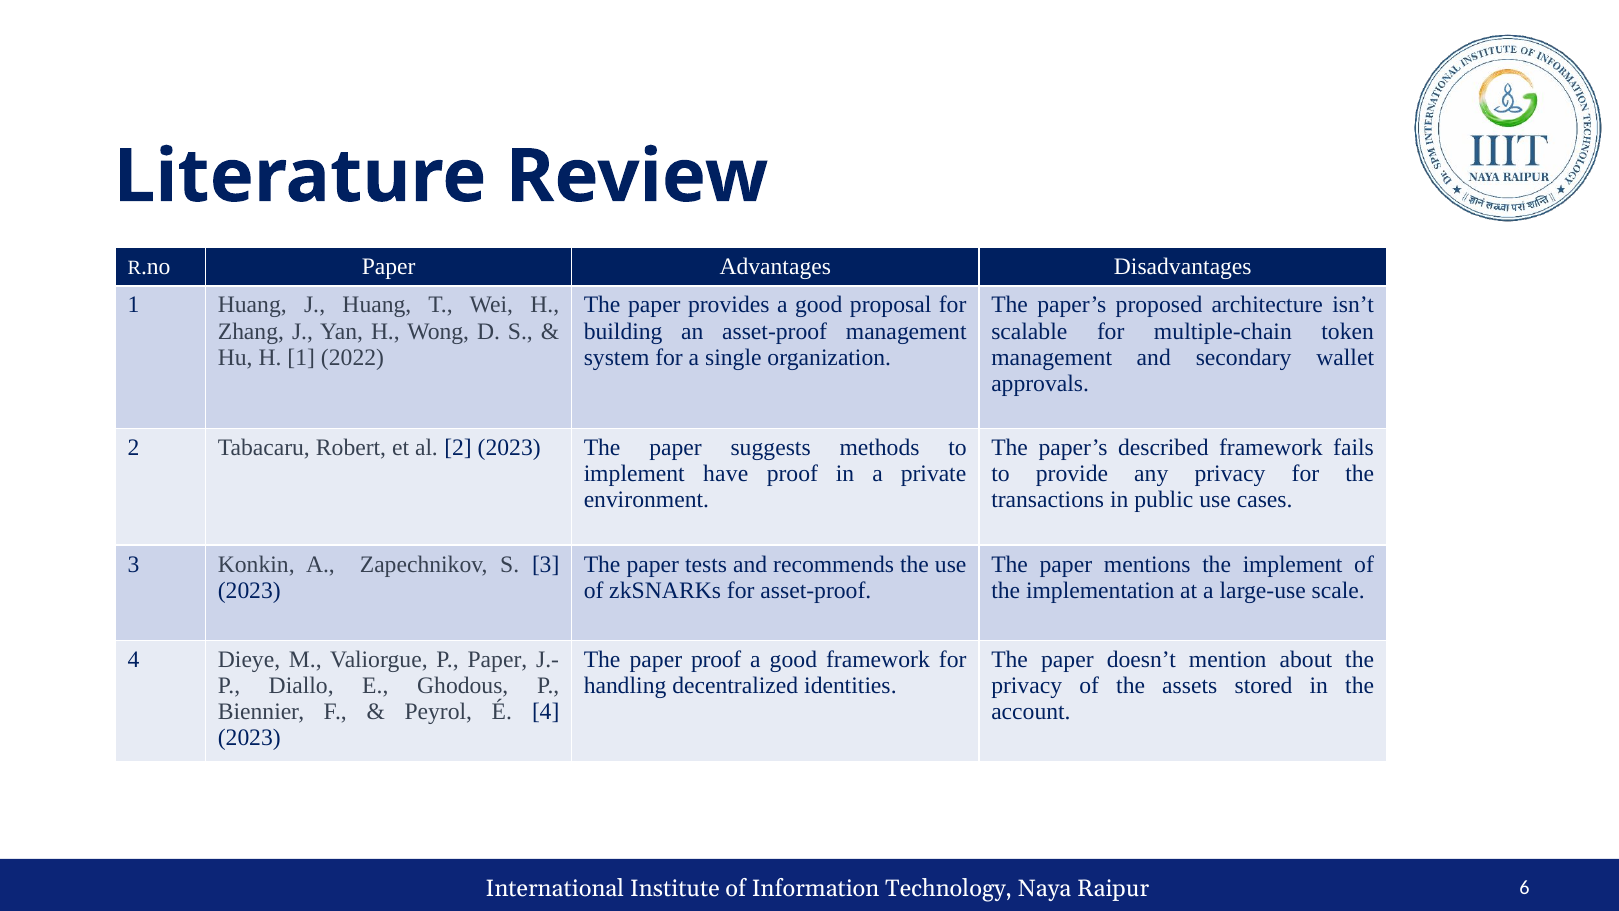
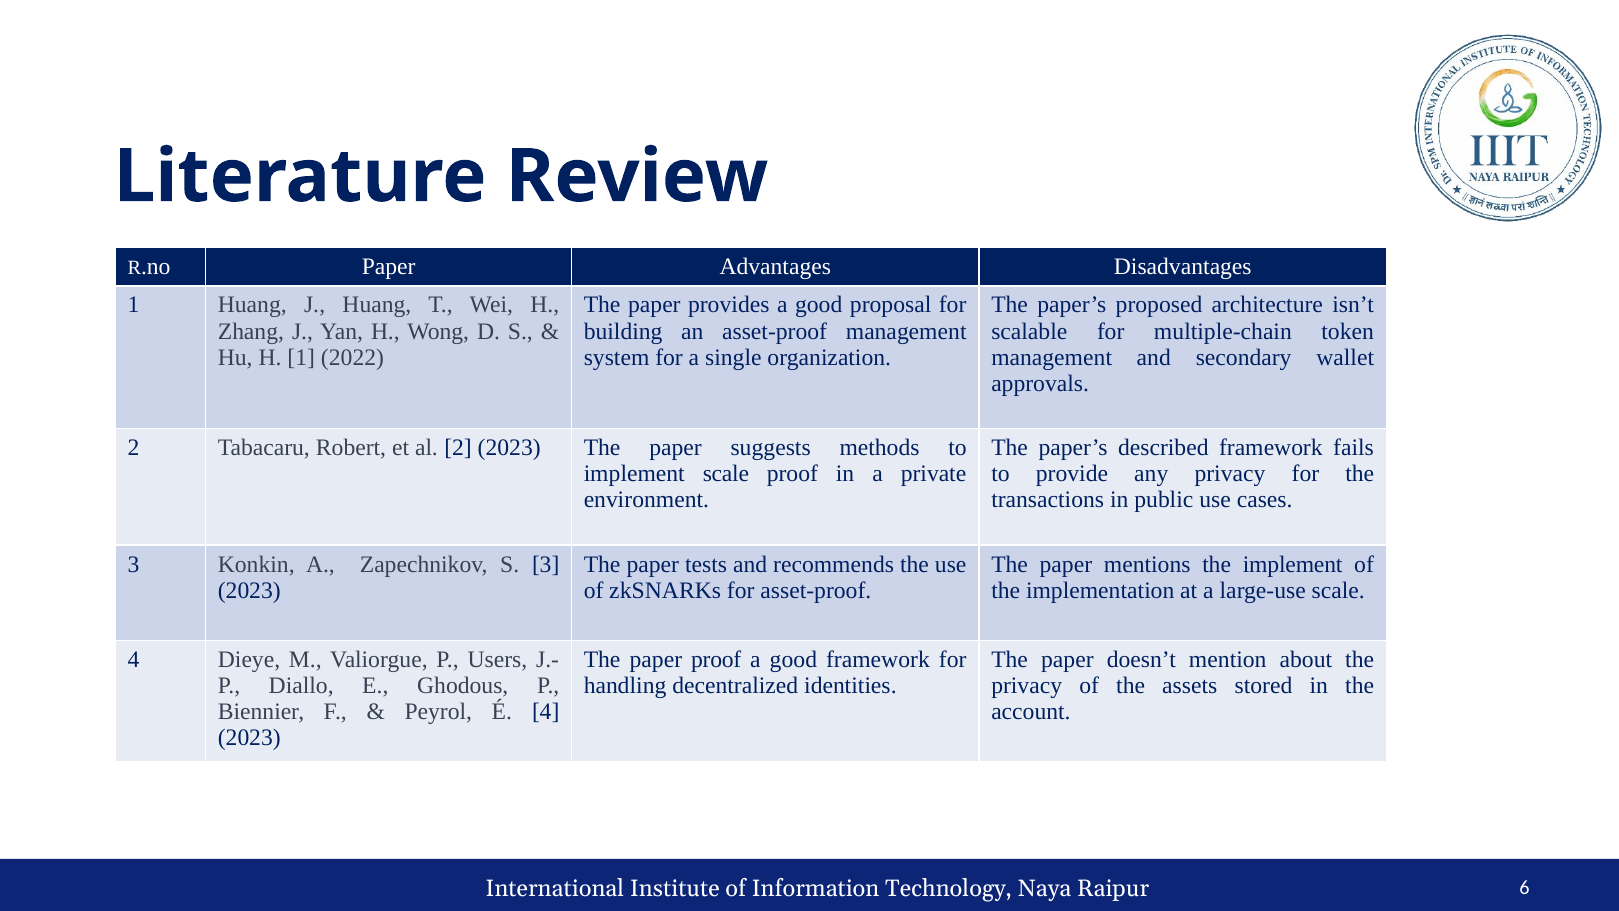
implement have: have -> scale (726, 474)
P Paper: Paper -> Users (497, 660)
